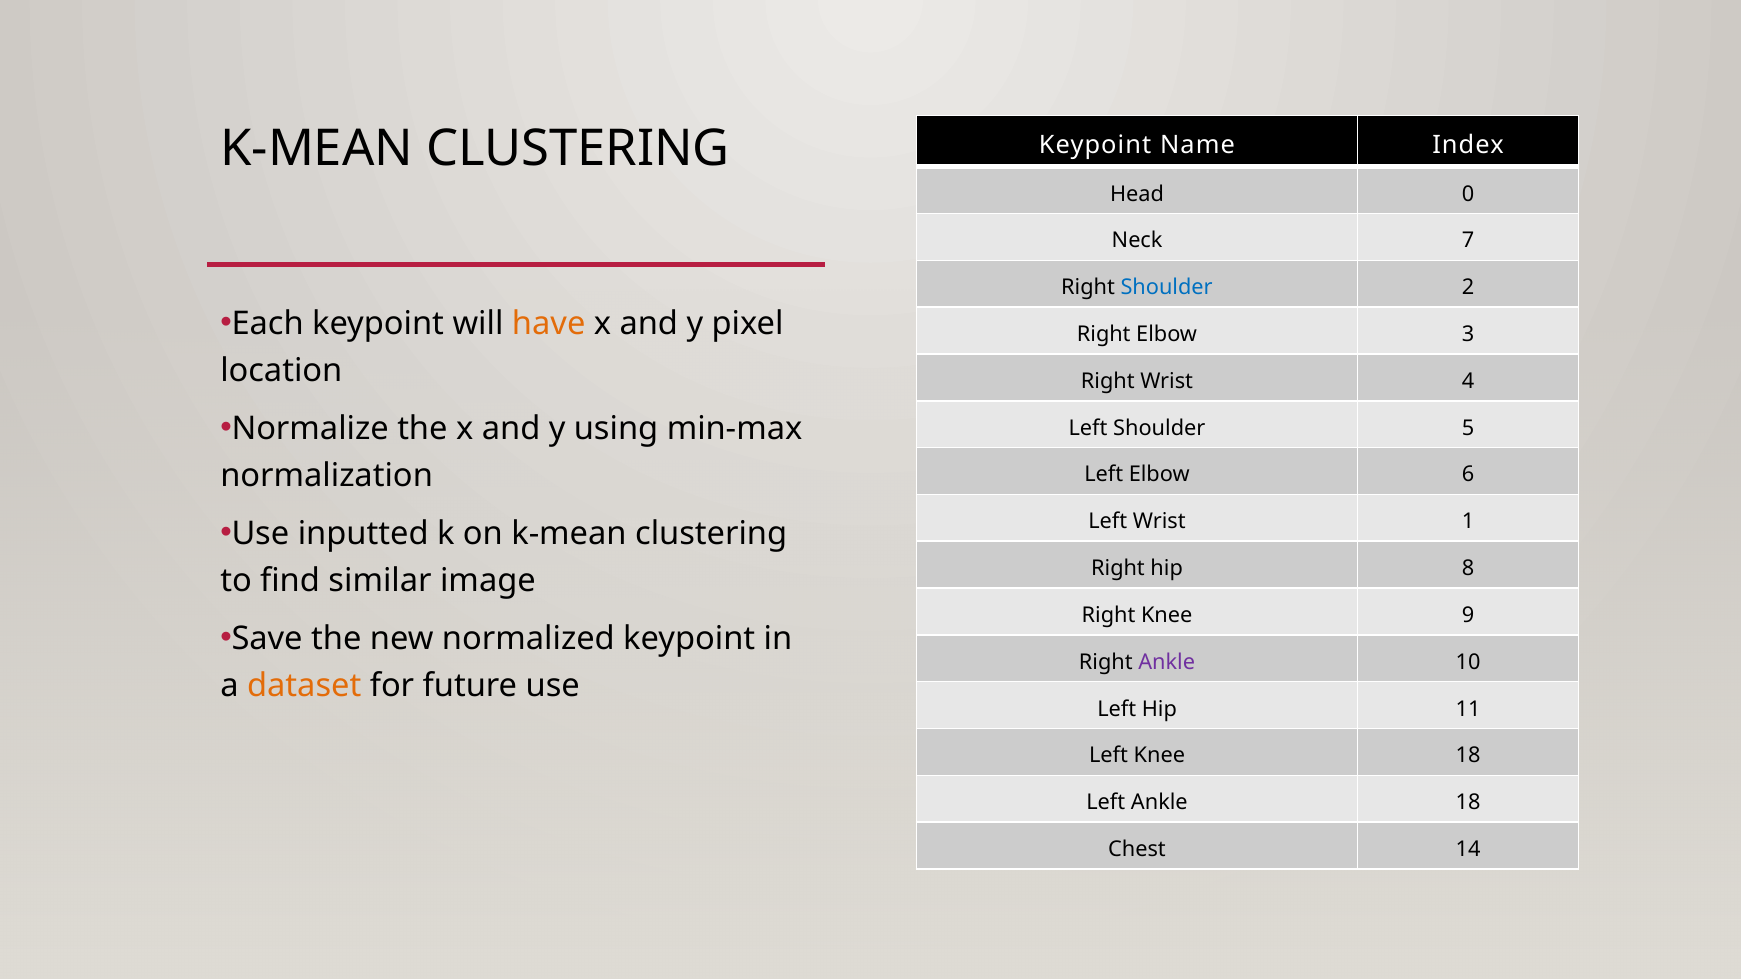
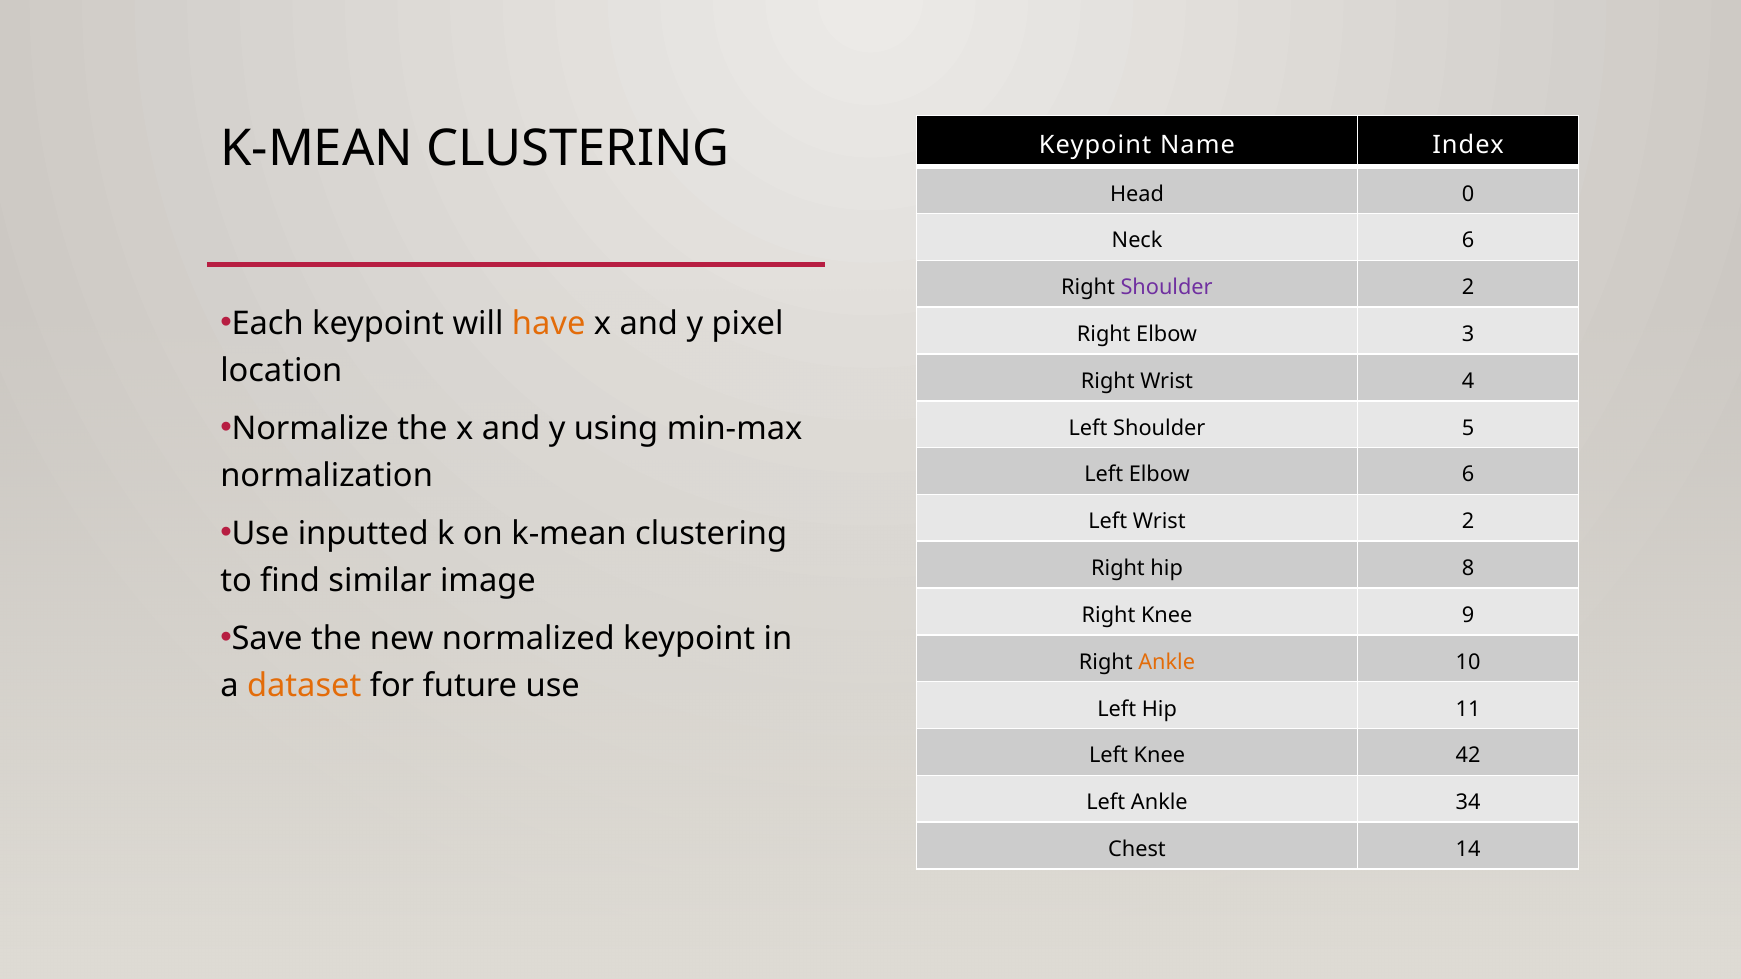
Neck 7: 7 -> 6 (1468, 241)
Shoulder colour: blue -> purple (1167, 288)
Wrist 1: 1 -> 2 (1468, 522)
Ankle colour: purple -> orange (1167, 662)
Knee 18: 18 -> 42 (1468, 756)
Ankle 18: 18 -> 34 (1468, 803)
